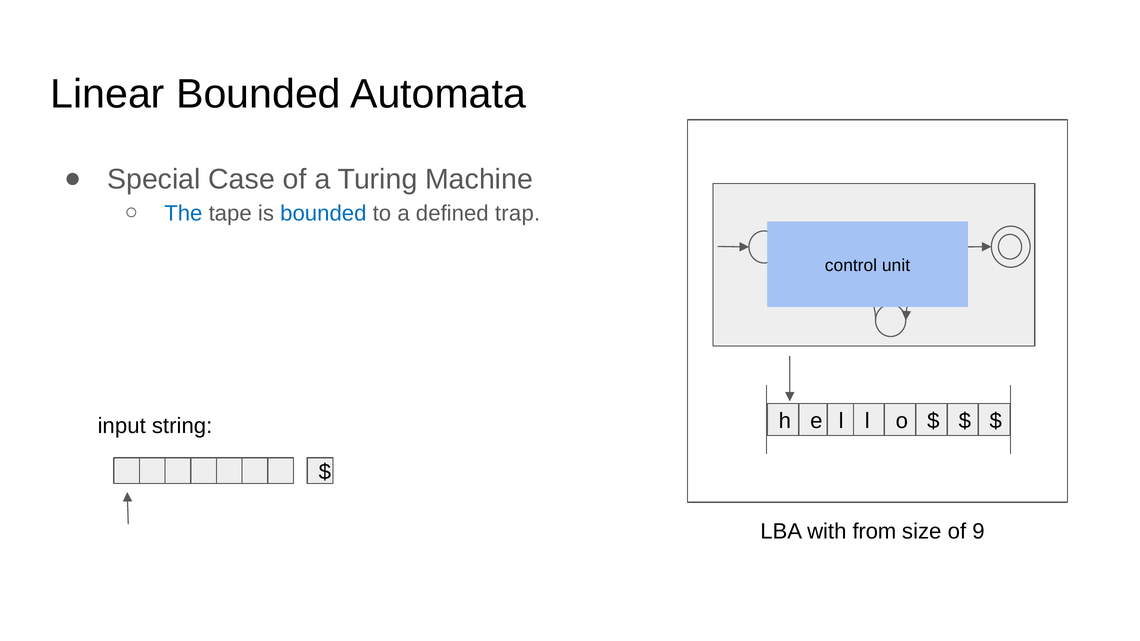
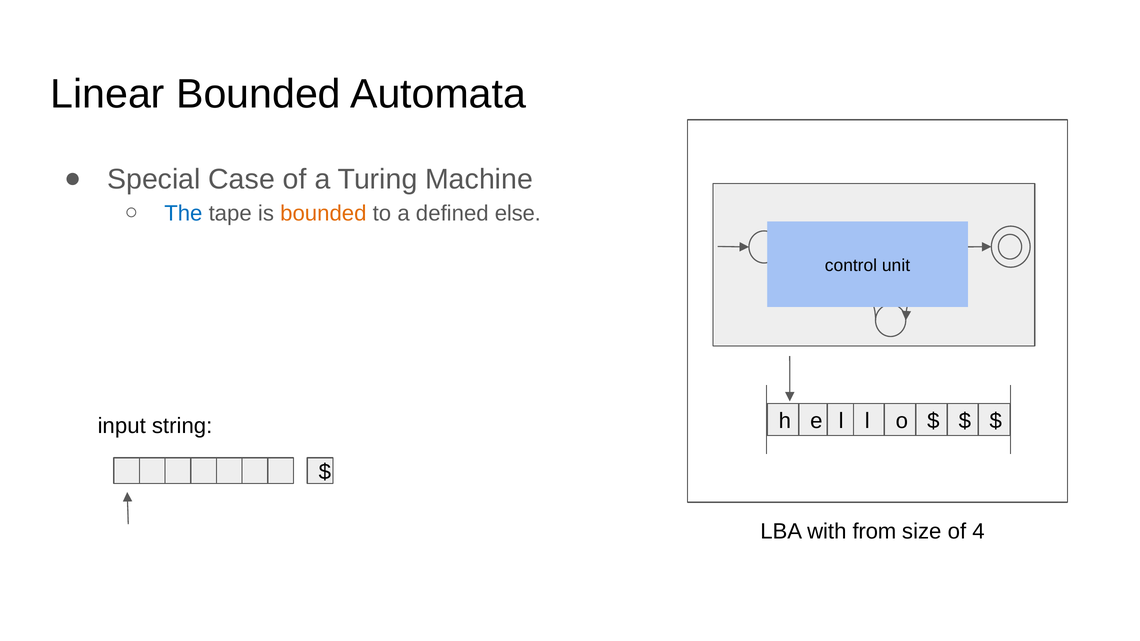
bounded colour: blue -> orange (323, 213)
trap: trap -> else (518, 213)
9: 9 -> 4 (979, 531)
